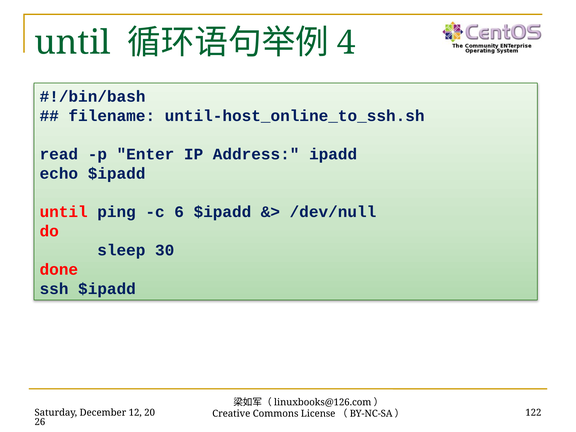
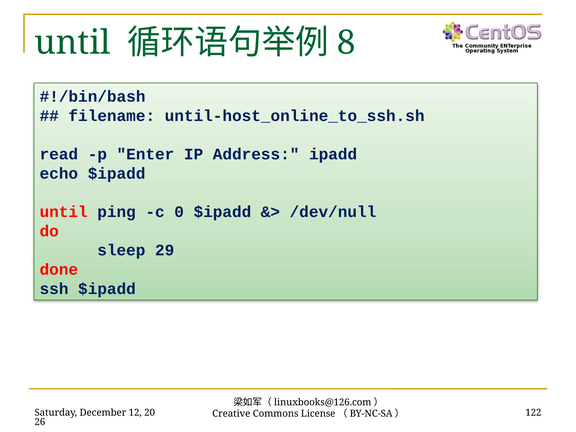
4: 4 -> 8 (346, 43)
6: 6 -> 0 (179, 212)
30: 30 -> 29 (165, 250)
